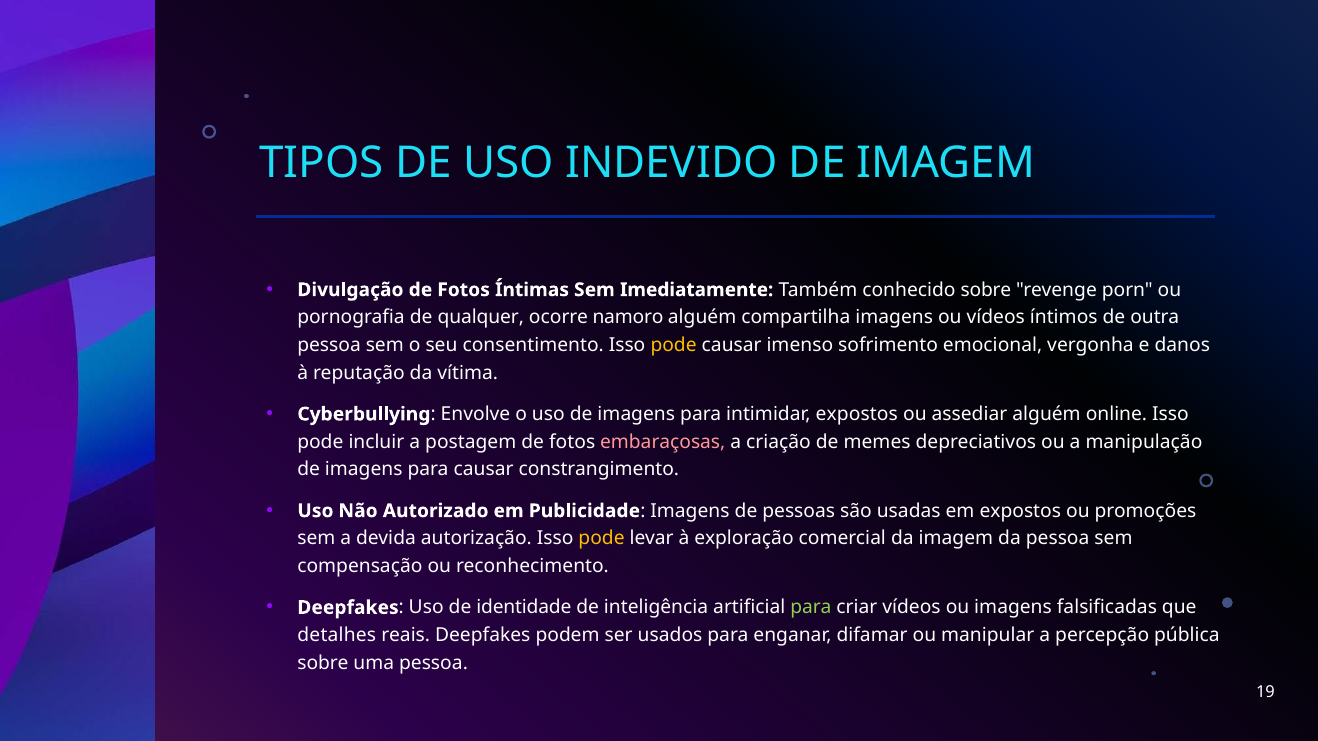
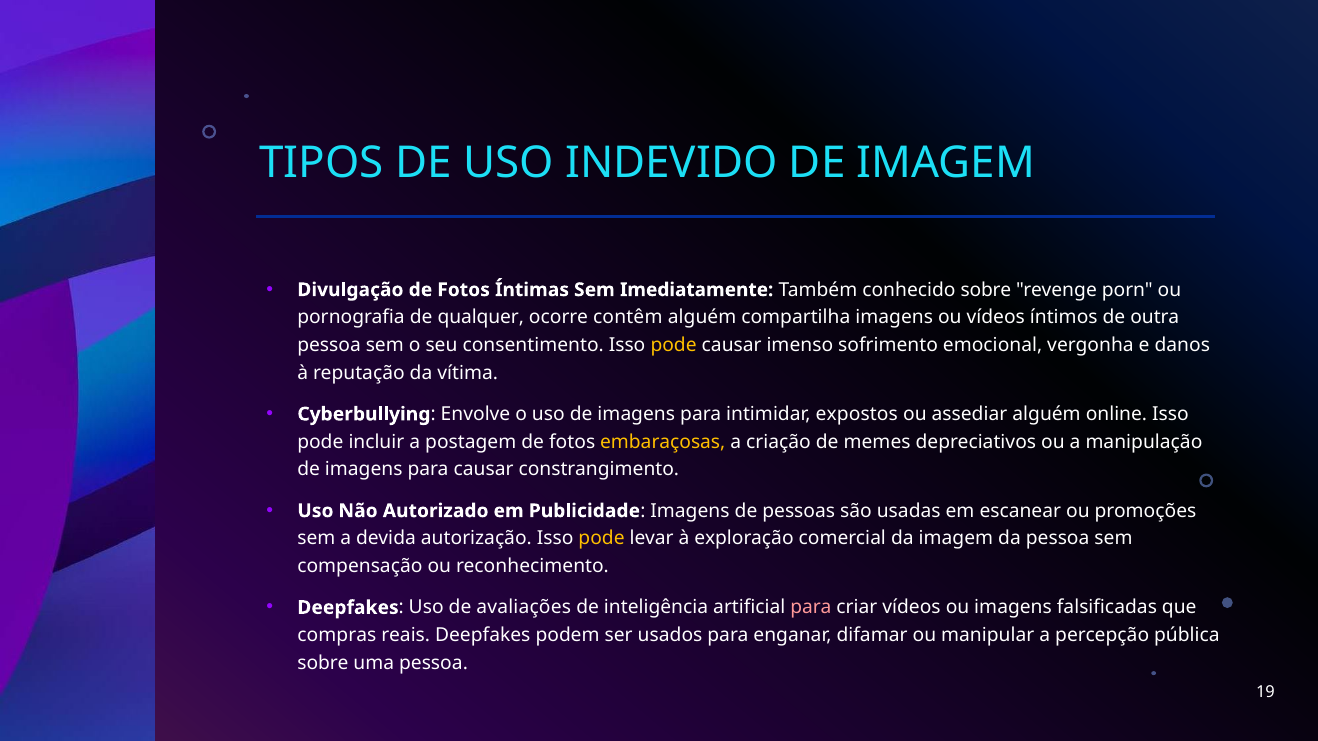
namoro: namoro -> contêm (628, 318)
embaraçosas colour: pink -> yellow (663, 442)
em expostos: expostos -> escanear (1020, 511)
identidade: identidade -> avaliações (524, 608)
para colour: light green -> pink (811, 608)
detalhes: detalhes -> compras (337, 636)
